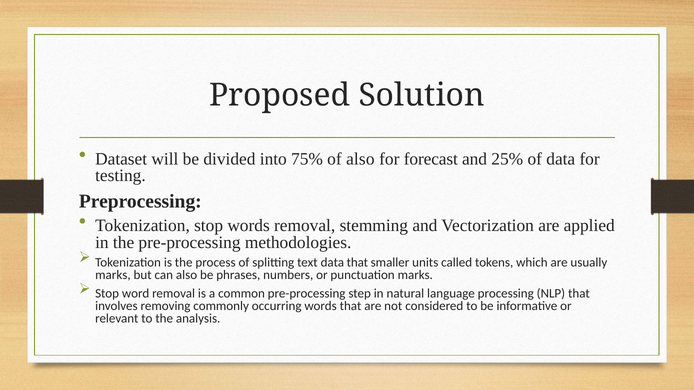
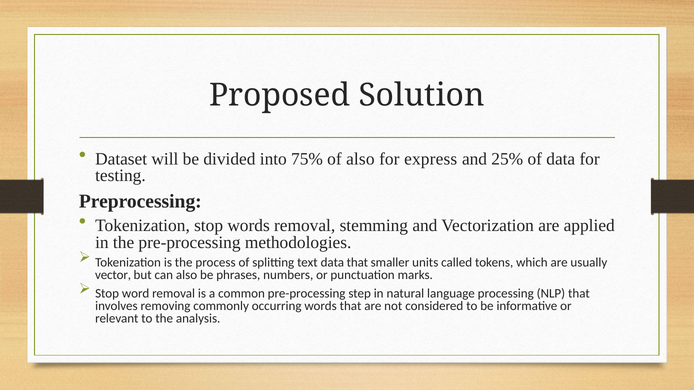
forecast: forecast -> express (431, 159)
marks: marks -> vector (113, 275)
